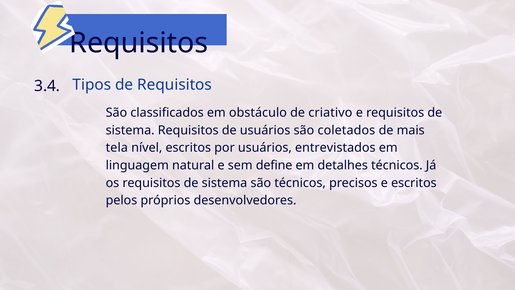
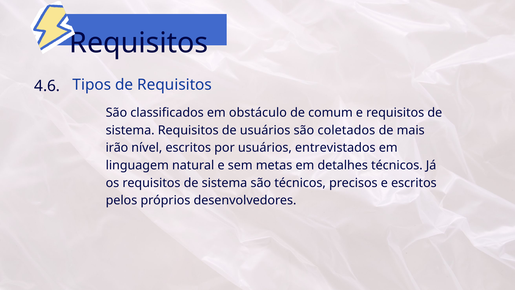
3.4: 3.4 -> 4.6 (47, 86)
criativo: criativo -> comum (330, 113)
tela: tela -> irão (117, 148)
define: define -> metas (274, 165)
